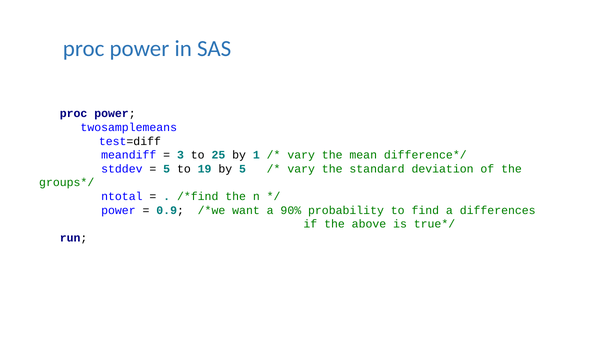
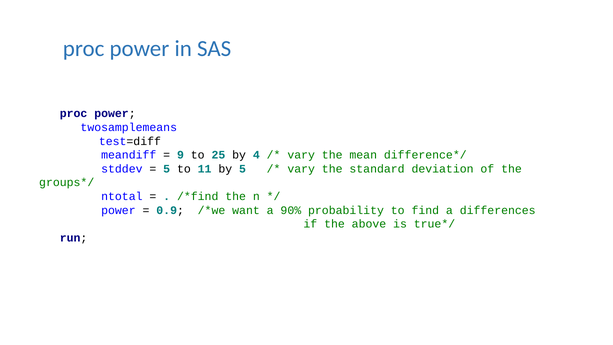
3: 3 -> 9 (180, 155)
1: 1 -> 4 (256, 155)
19: 19 -> 11 (205, 169)
